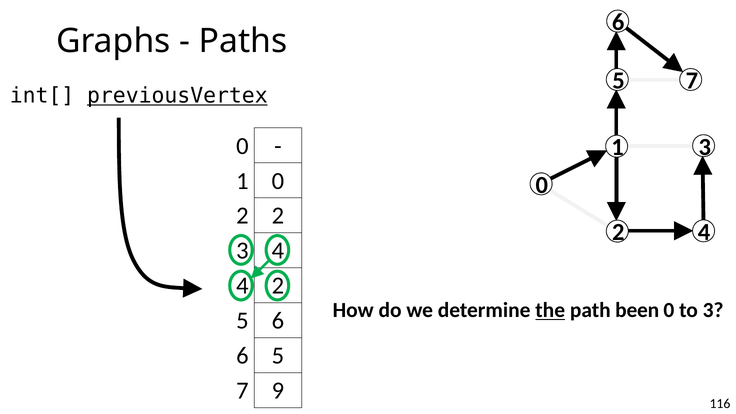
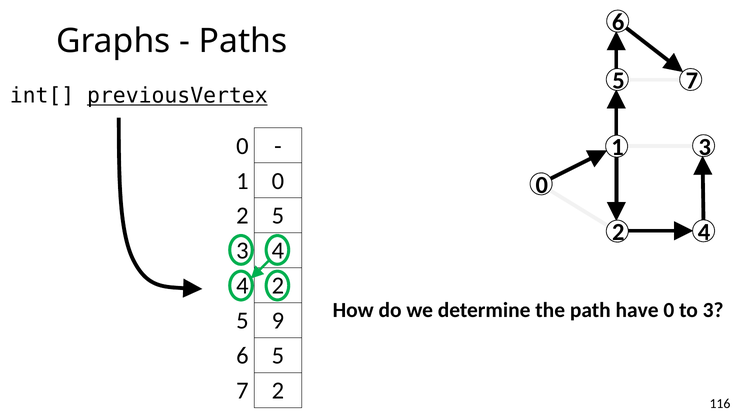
2: 2 -> 5 (278, 216)
the underline: present -> none (550, 310)
been: been -> have (637, 310)
6: 6 -> 9 (278, 321)
7 9: 9 -> 2 (278, 391)
